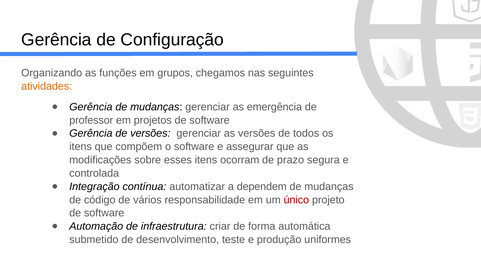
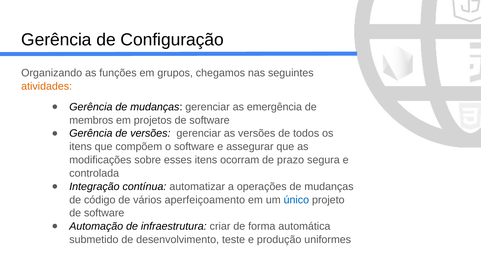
professor: professor -> membros (91, 120)
dependem: dependem -> operações (262, 186)
responsabilidade: responsabilidade -> aperfeiçoamento (205, 200)
único colour: red -> blue (296, 200)
